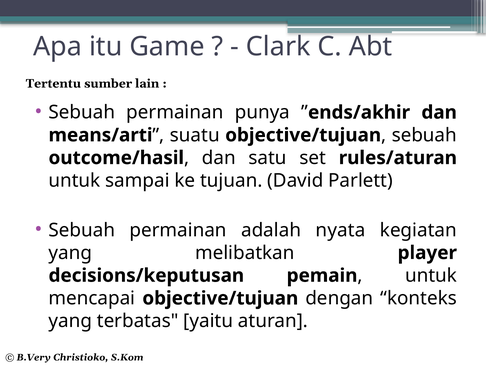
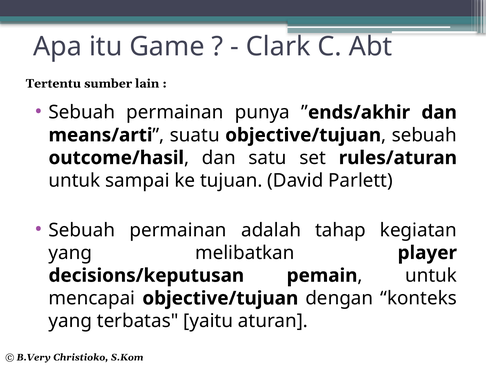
nyata: nyata -> tahap (341, 230)
